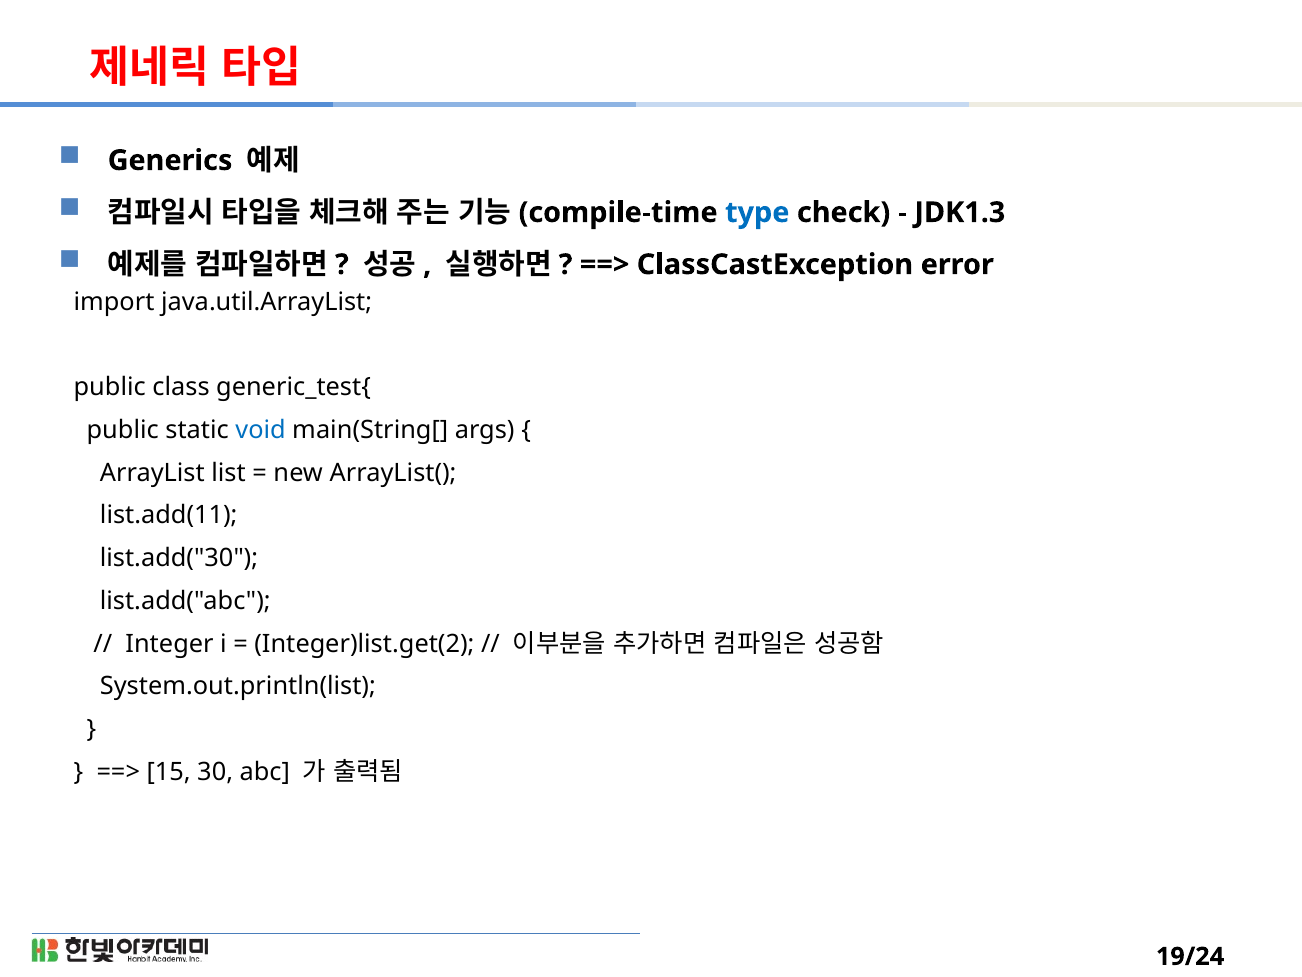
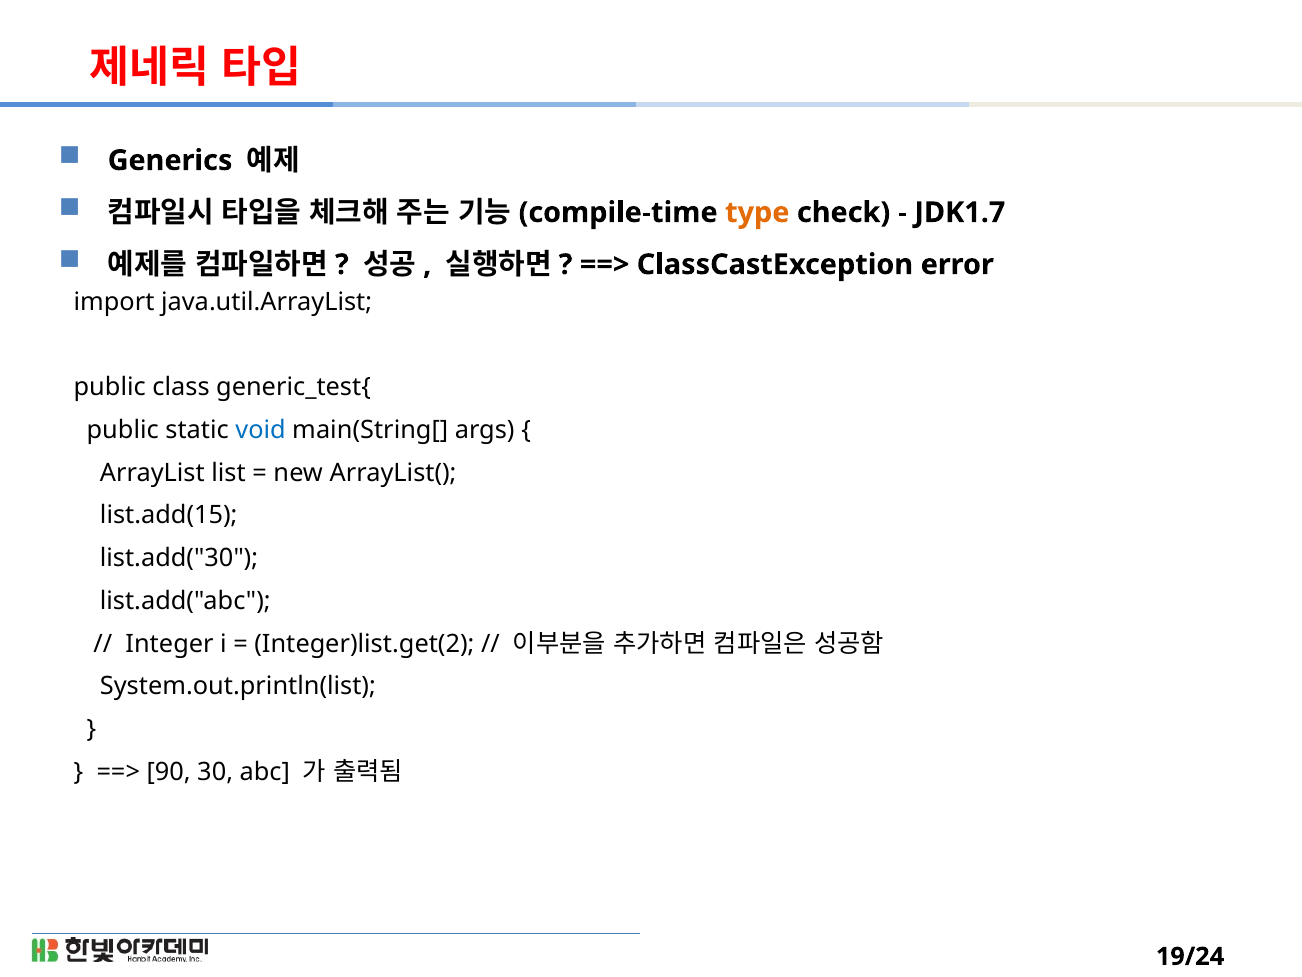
type colour: blue -> orange (757, 212)
JDK1.3: JDK1.3 -> JDK1.7 (960, 212)
list.add(11: list.add(11 -> list.add(15 (169, 515)
15: 15 -> 90 (169, 772)
